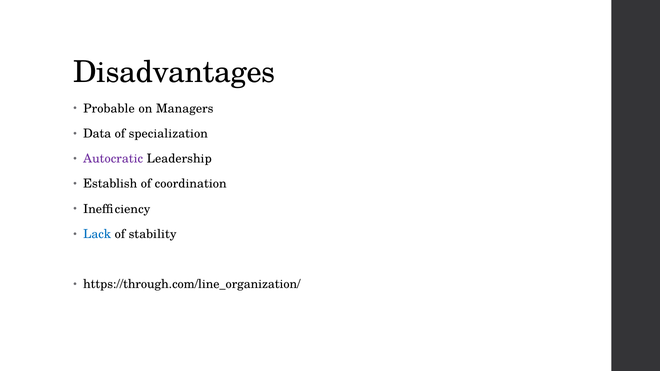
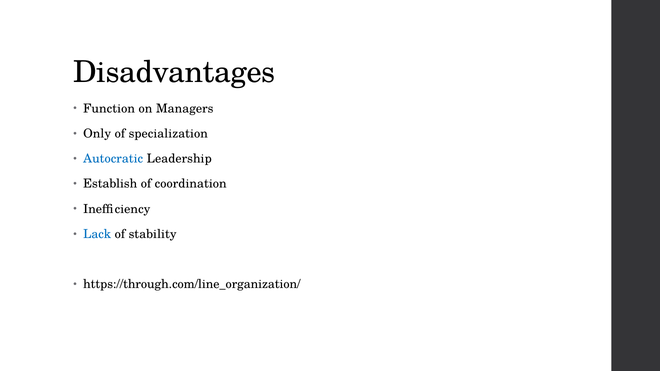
Probable: Probable -> Function (109, 109)
Data: Data -> Only (97, 134)
Autocratic colour: purple -> blue (113, 159)
